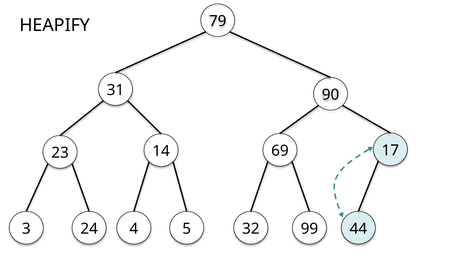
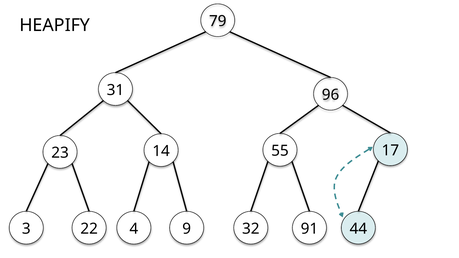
90: 90 -> 96 (331, 95)
69: 69 -> 55 (280, 151)
24: 24 -> 22 (89, 229)
5: 5 -> 9 (187, 229)
99: 99 -> 91 (309, 229)
